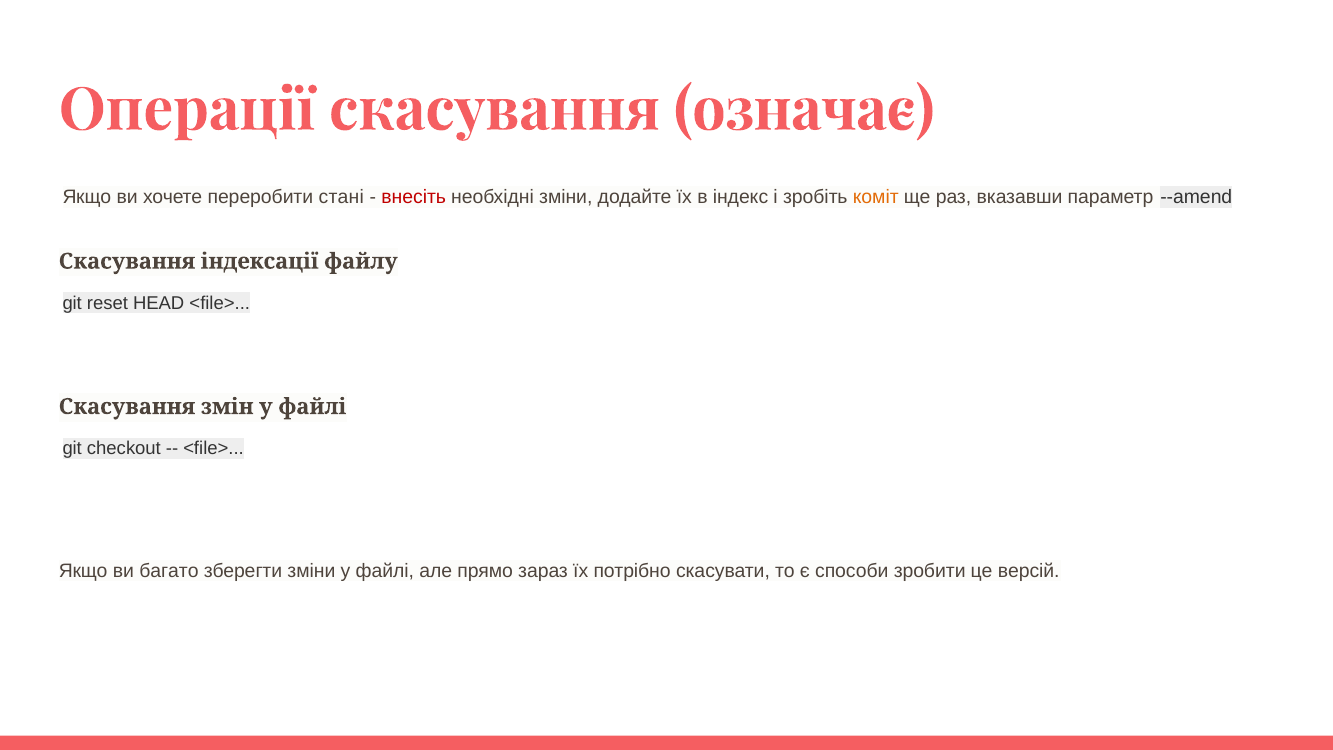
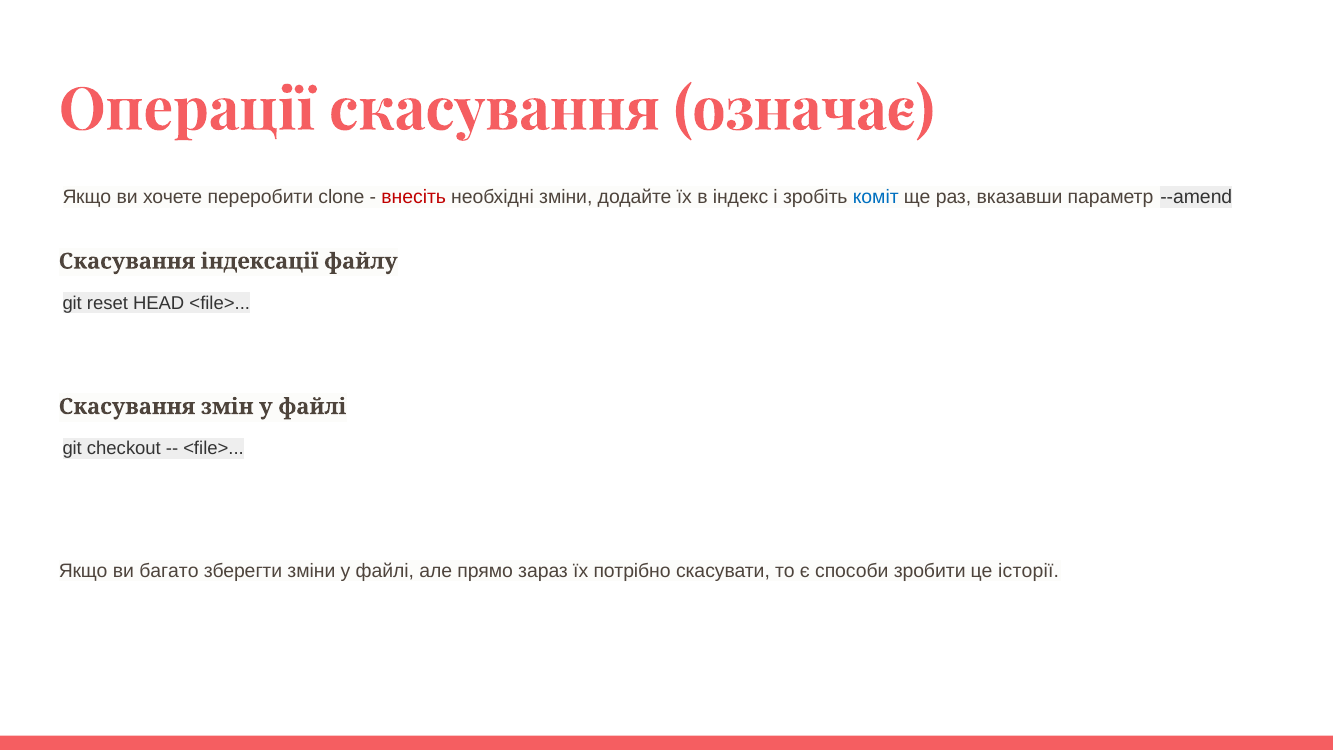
стані: стані -> clone (341, 197)
коміт colour: orange -> blue (876, 197)
версій: версій -> історії (1029, 571)
